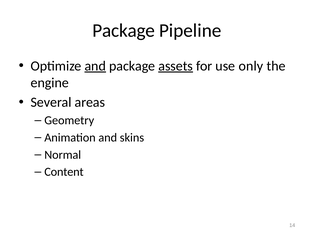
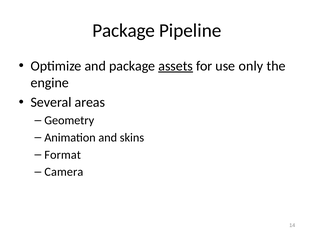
and underline: present -> none (95, 66)
Normal: Normal -> Format (63, 154)
Content: Content -> Camera (64, 172)
